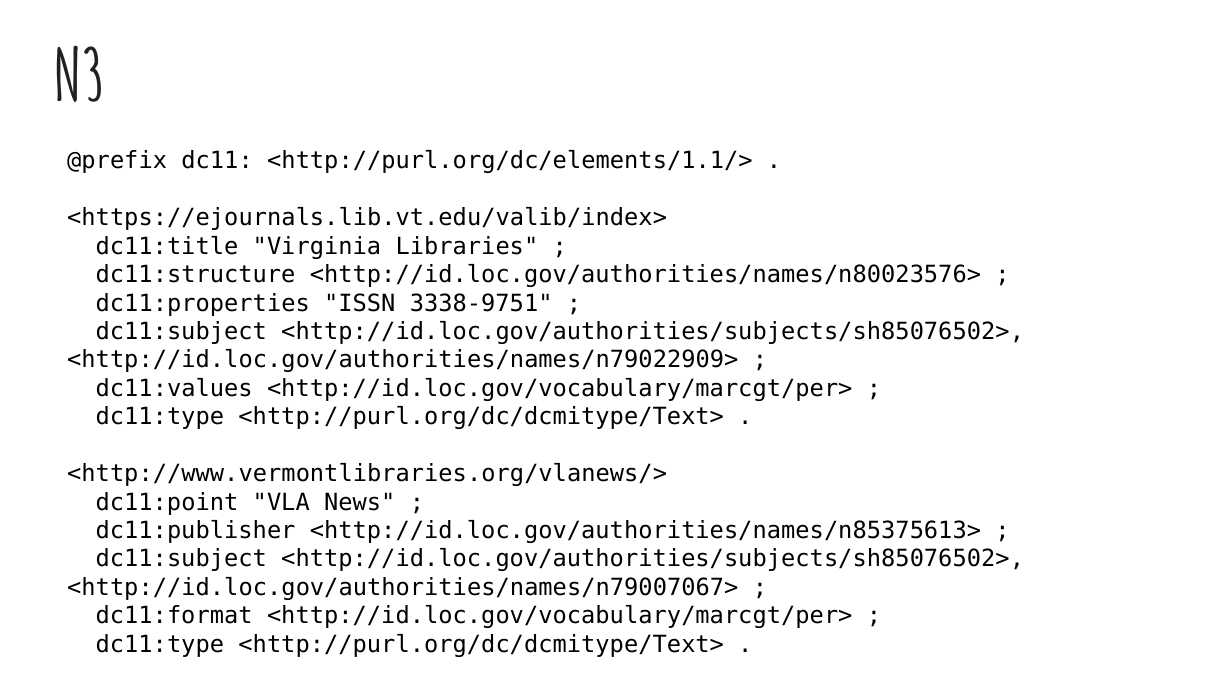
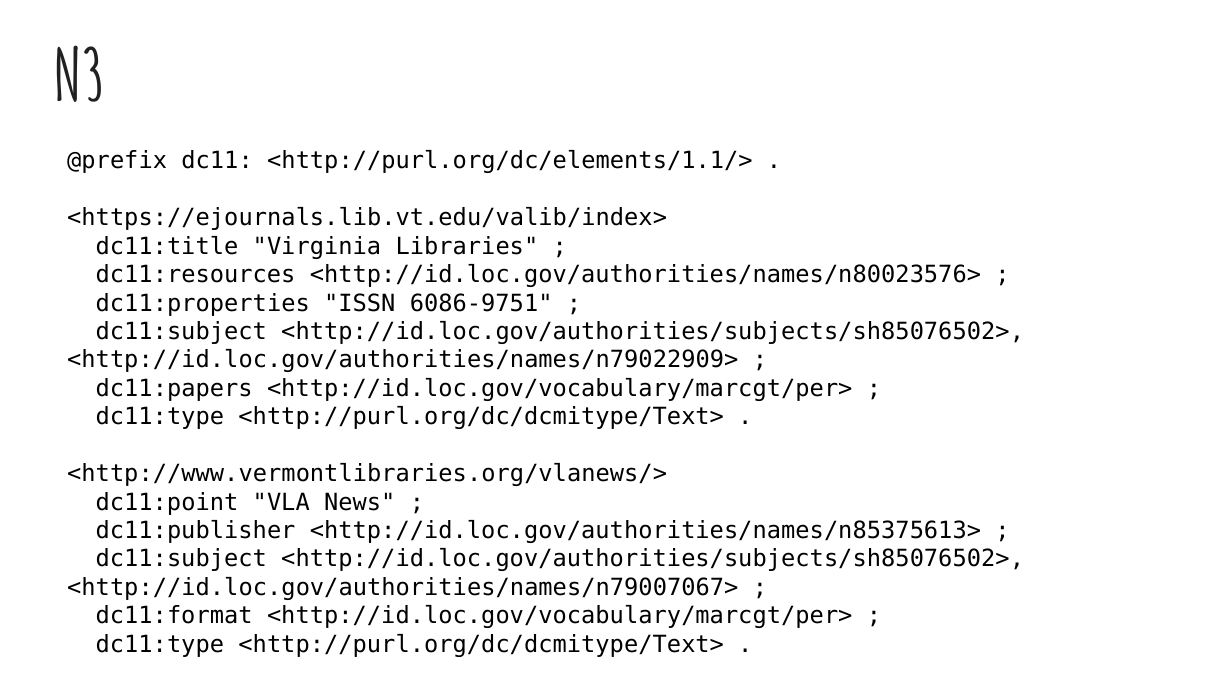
dc11:structure: dc11:structure -> dc11:resources (196, 275)
3338-9751: 3338-9751 -> 6086-9751 (481, 303)
dc11:values: dc11:values -> dc11:papers (174, 389)
